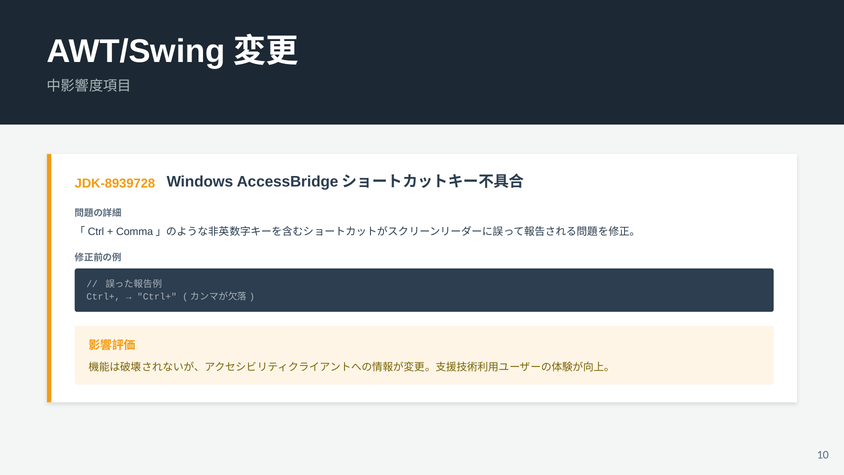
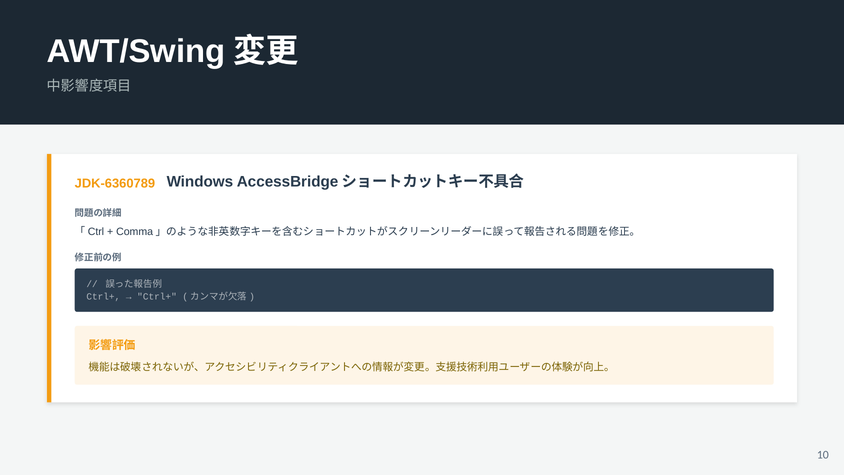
JDK-8939728: JDK-8939728 -> JDK-6360789 (115, 184)
